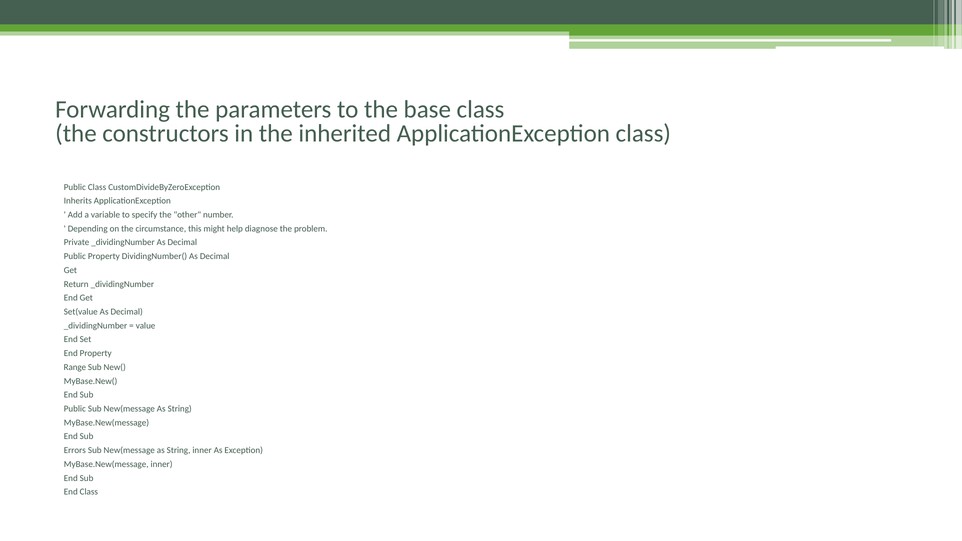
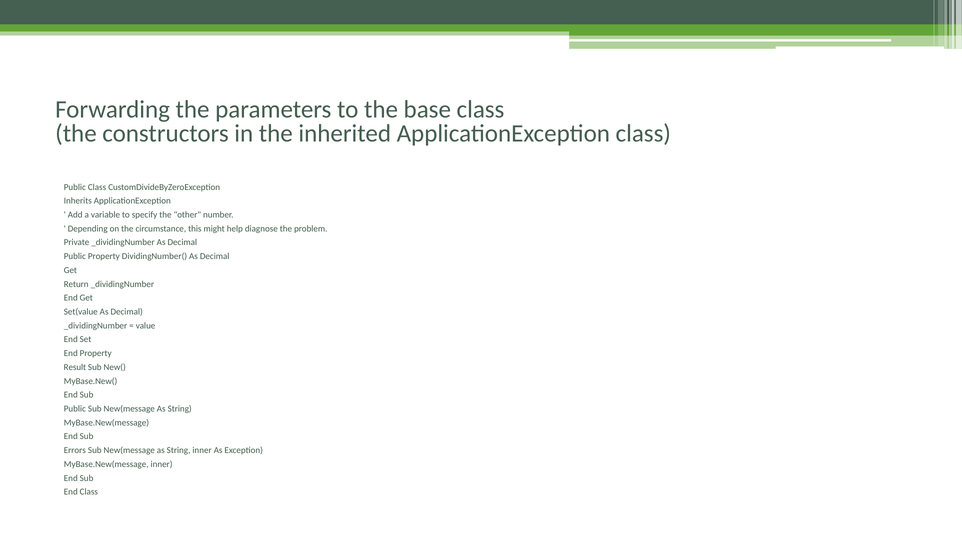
Range: Range -> Result (75, 367)
